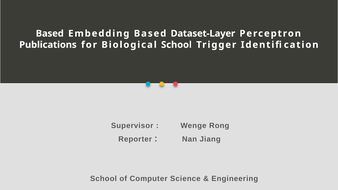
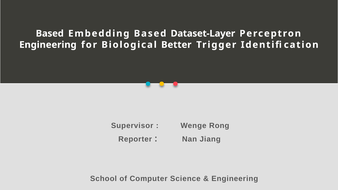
Publications: Publications -> Engineering (48, 45)
Biological School: School -> Better (176, 45)
